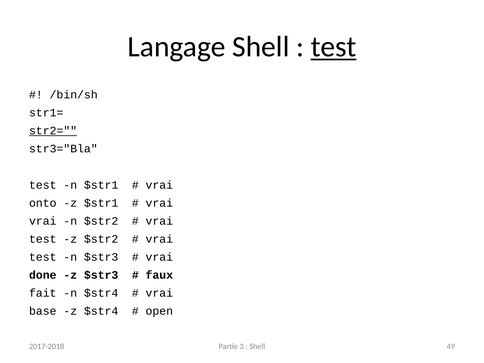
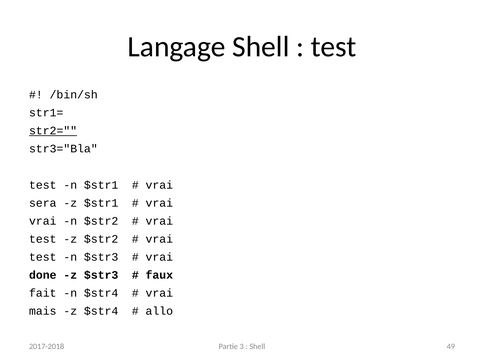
test underline: present -> none (334, 47)
onto: onto -> sera (43, 203)
base: base -> mais (43, 311)
open: open -> allo (159, 311)
